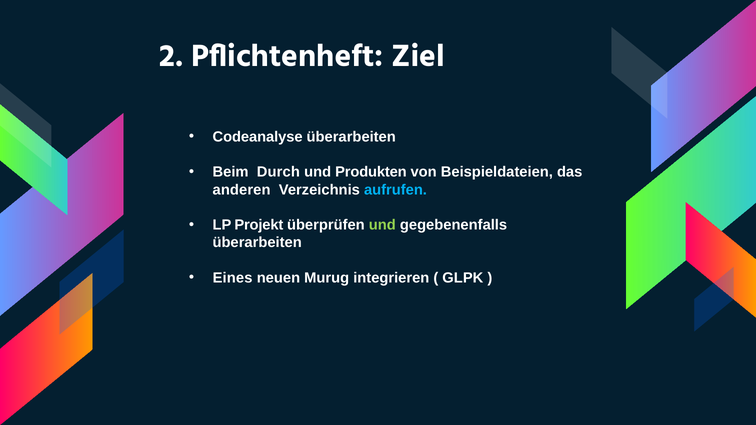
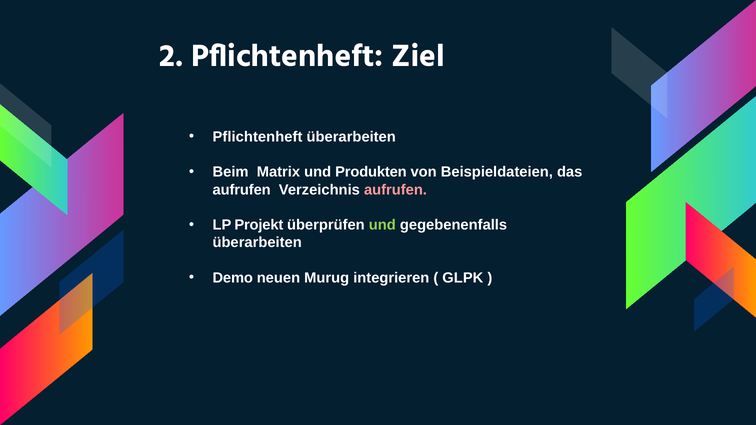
Codeanalyse: Codeanalyse -> Pflichtenheft (258, 137)
Durch: Durch -> Matrix (278, 172)
anderen: anderen -> aufrufen (242, 190)
aufrufen colour: light blue -> pink (395, 190)
Eines: Eines -> Demo (233, 278)
